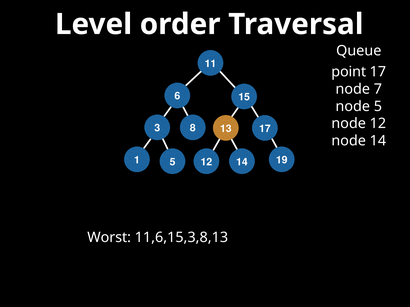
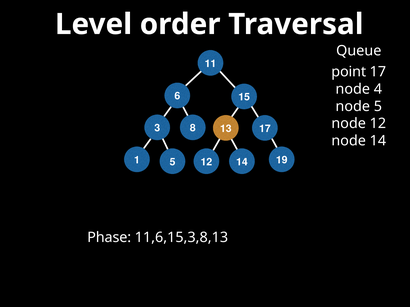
7: 7 -> 4 (378, 89)
Worst: Worst -> Phase (109, 238)
